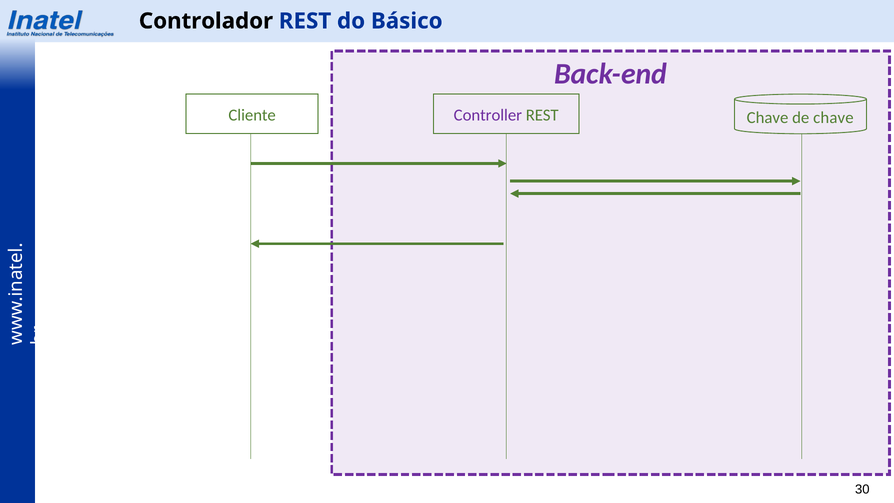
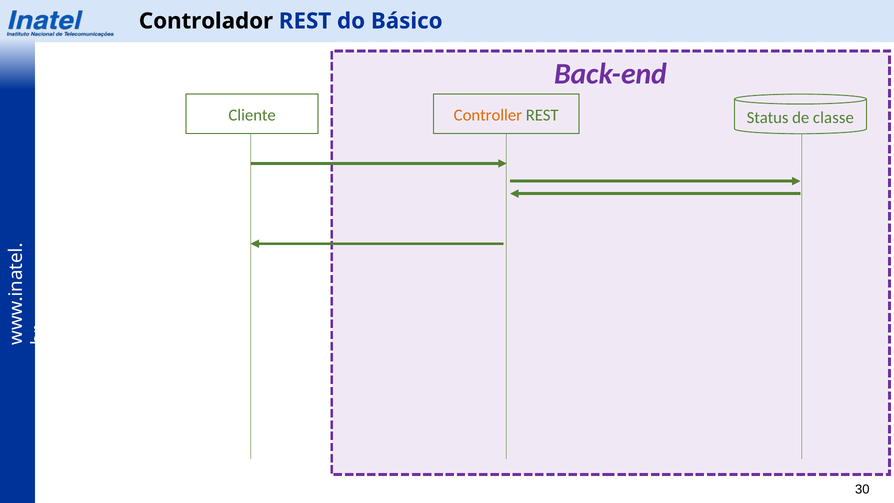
Controller colour: purple -> orange (488, 115)
REST Chave: Chave -> Status (768, 118)
de chave: chave -> classe (833, 118)
